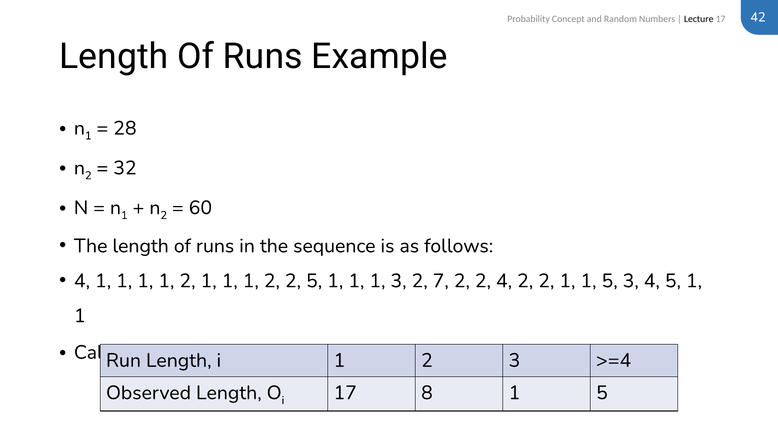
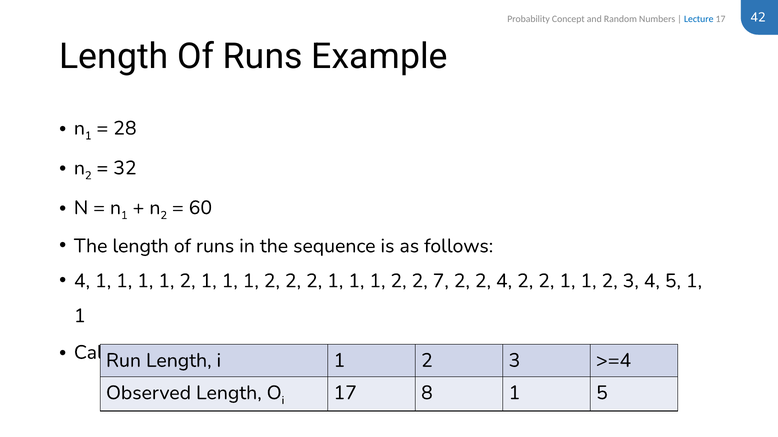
Lecture colour: black -> blue (699, 19)
2 2 5: 5 -> 2 (314, 281)
3: 3 -> 2 (398, 281)
2 1 1 5: 5 -> 2 (610, 281)
